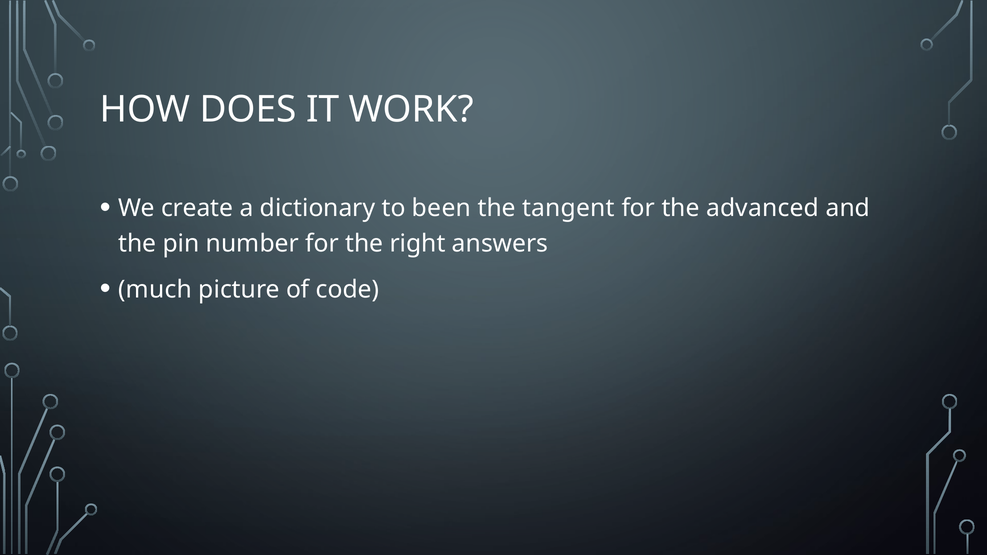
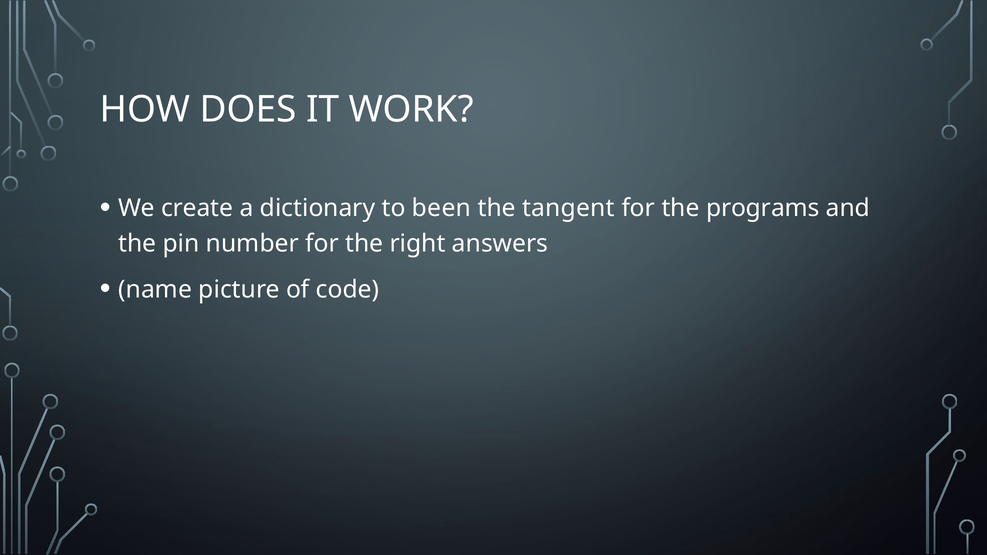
advanced: advanced -> programs (763, 208)
much: much -> name (155, 290)
